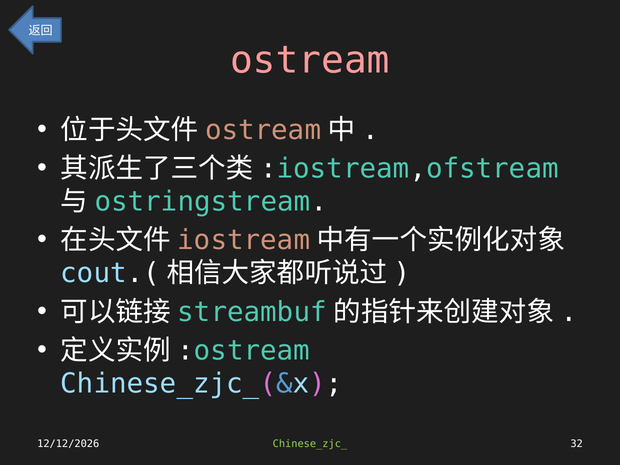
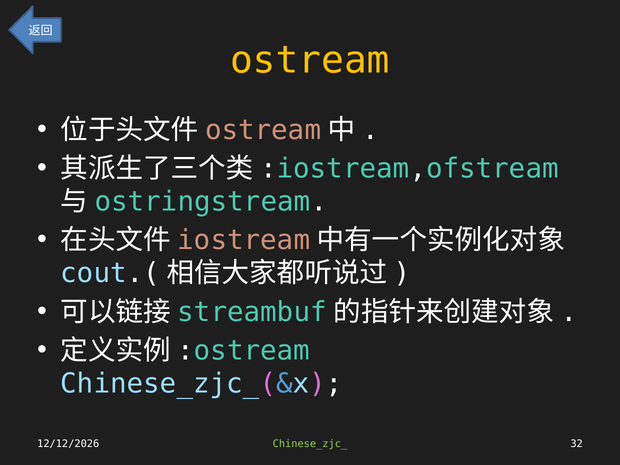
ostream colour: pink -> yellow (310, 60)
